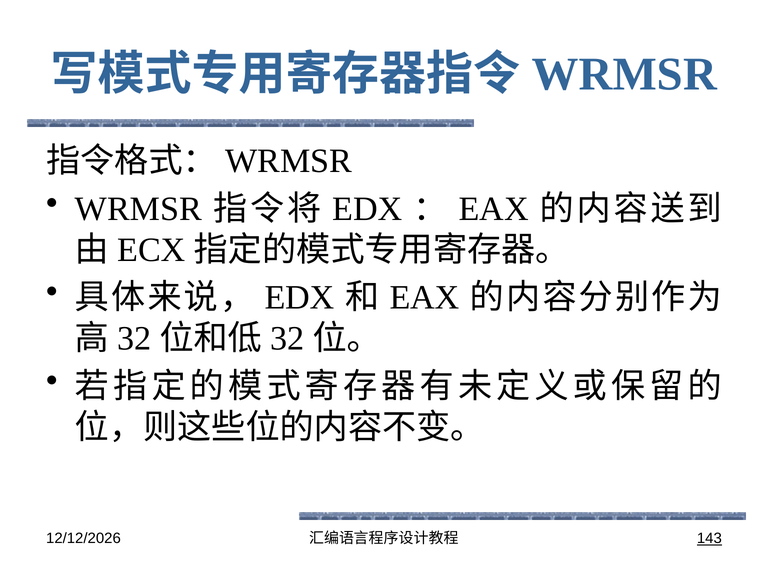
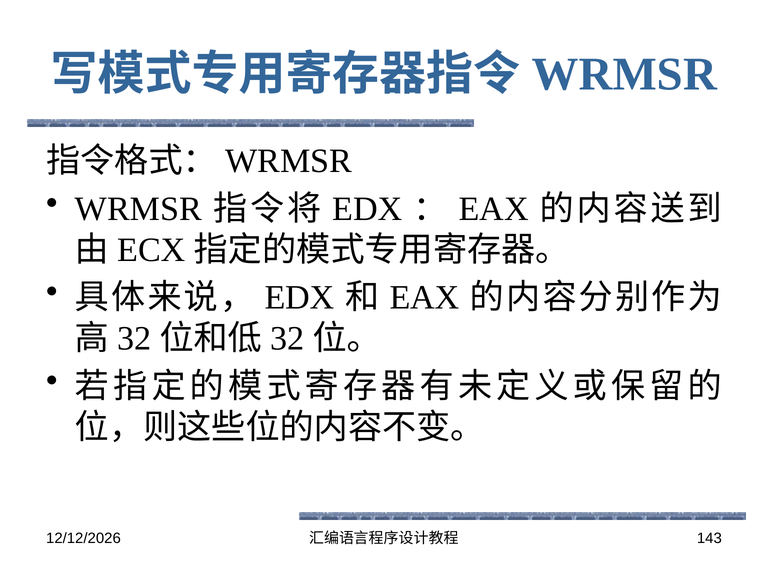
143 underline: present -> none (709, 538)
